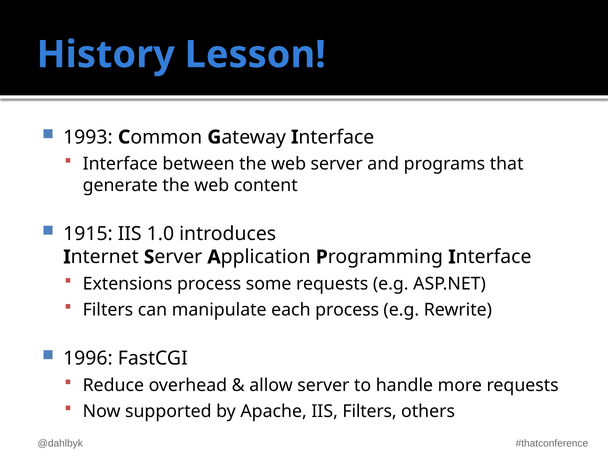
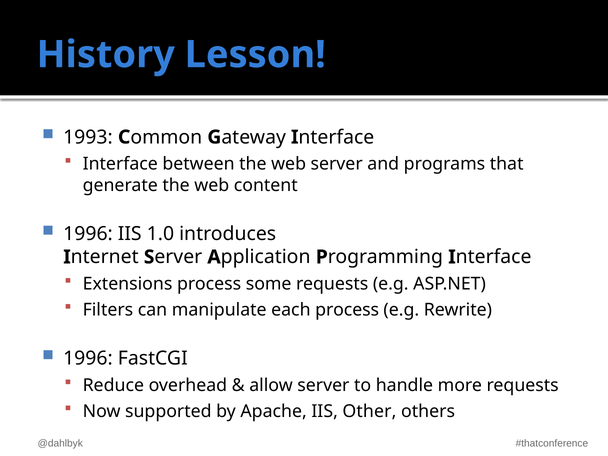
1915: 1915 -> 1996 (88, 234)
IIS Filters: Filters -> Other (369, 411)
